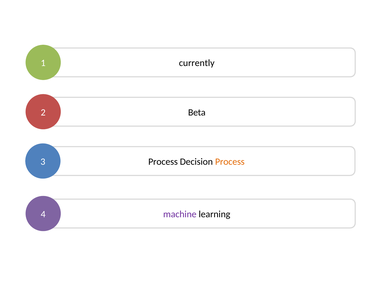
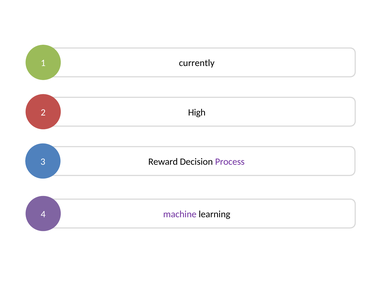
Beta: Beta -> High (197, 112)
Process: Process -> Reward (163, 162)
Process colour: orange -> purple (230, 162)
